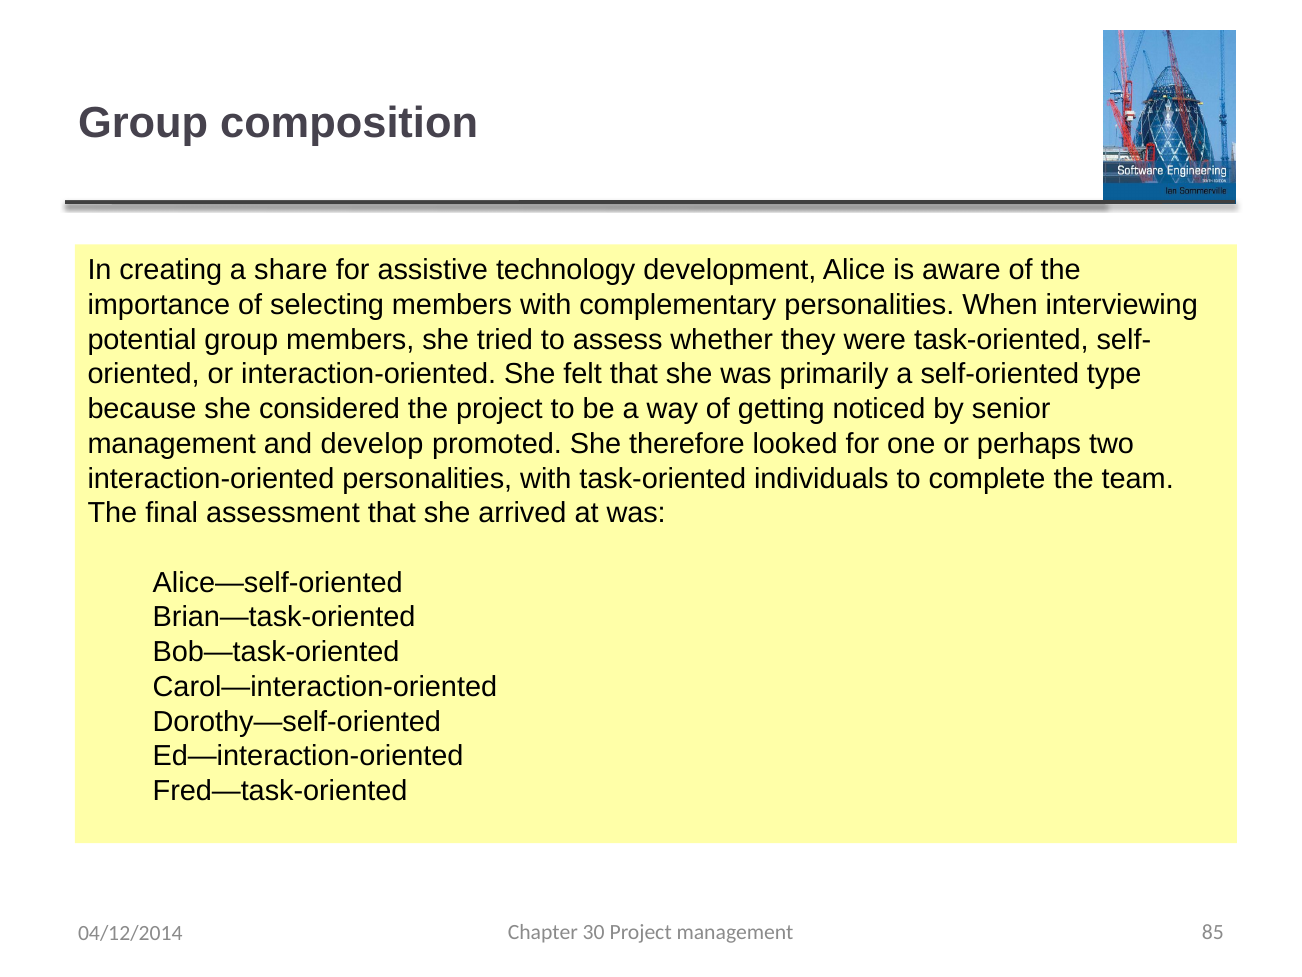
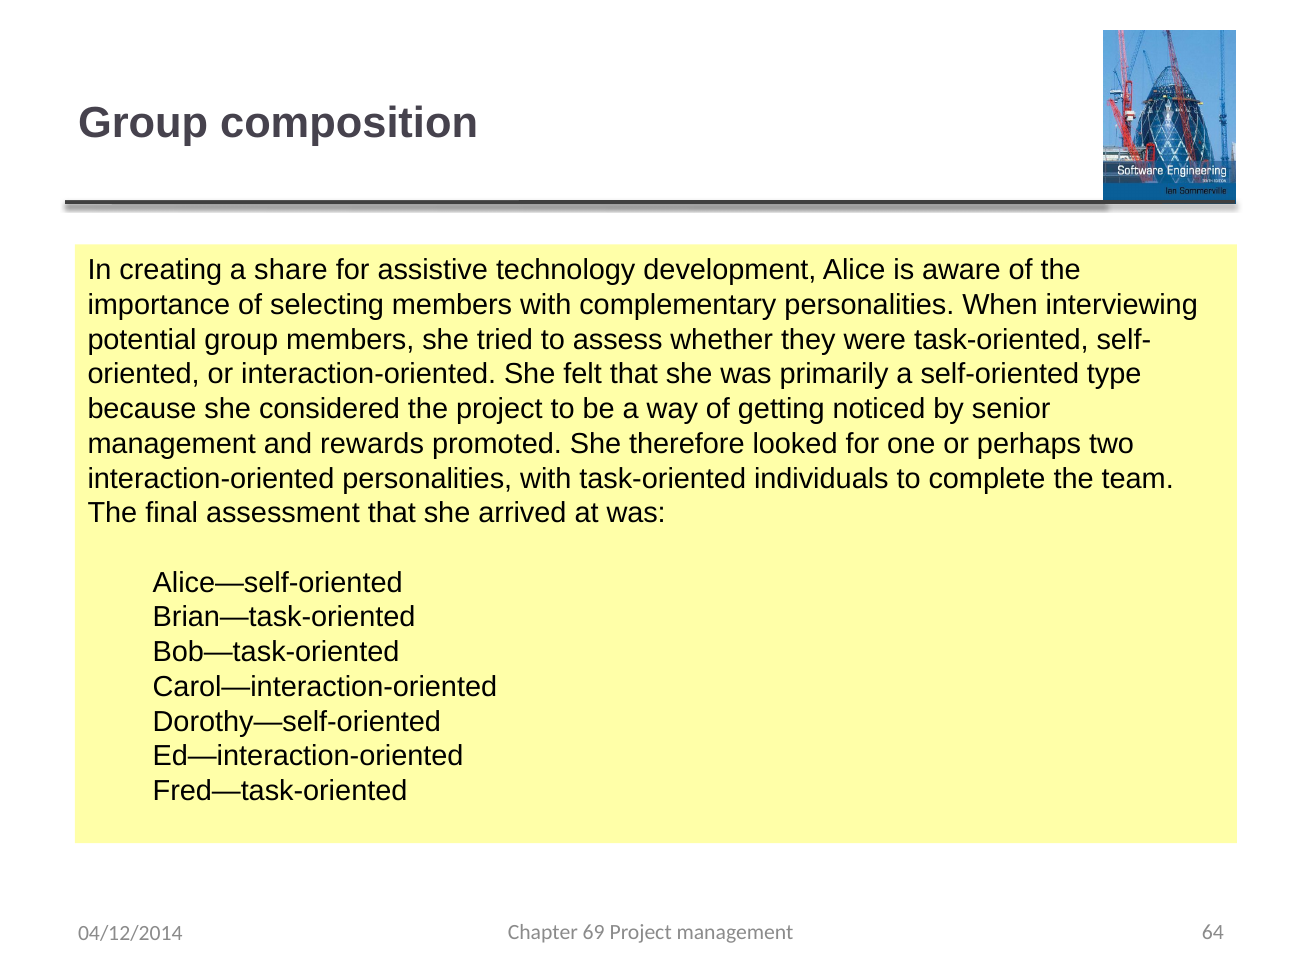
develop: develop -> rewards (372, 444)
30: 30 -> 69 (594, 932)
85: 85 -> 64 (1213, 932)
